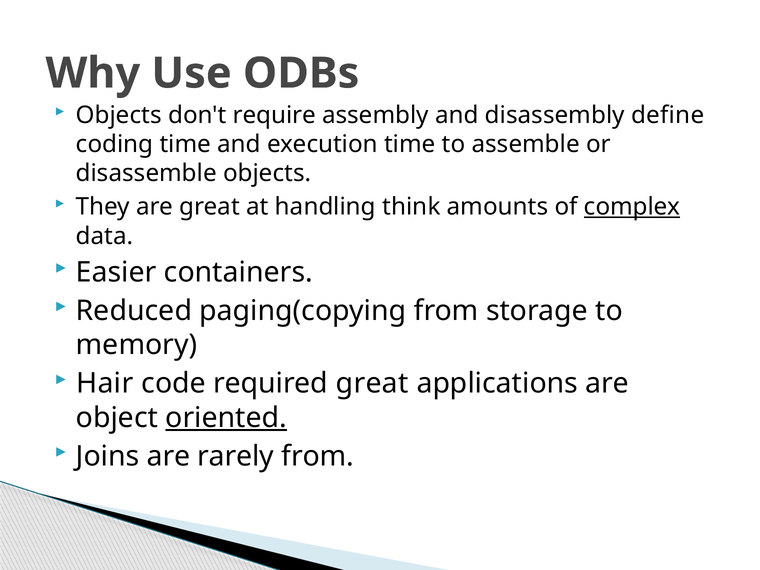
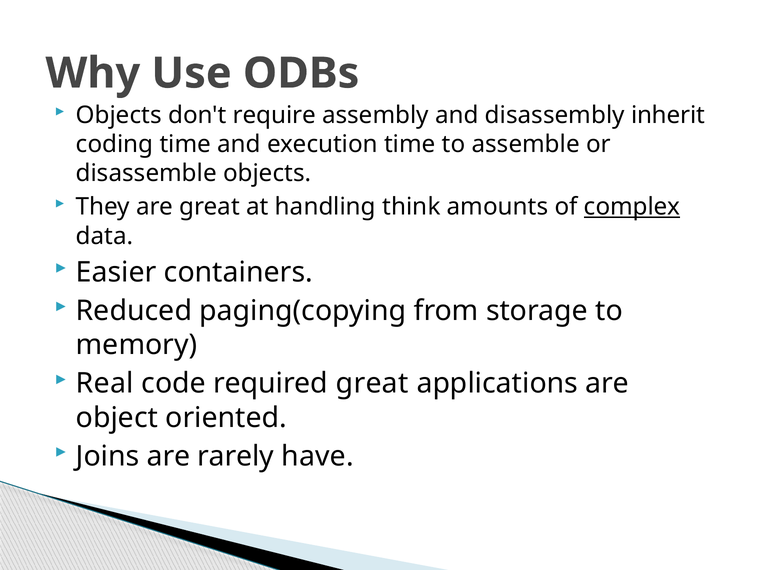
define: define -> inherit (668, 115)
Hair: Hair -> Real (105, 383)
oriented underline: present -> none (226, 418)
rarely from: from -> have (318, 456)
